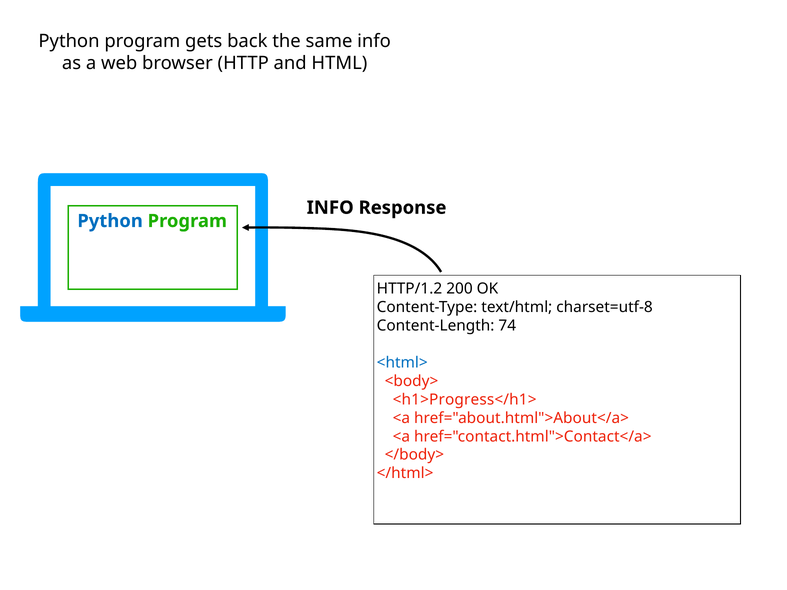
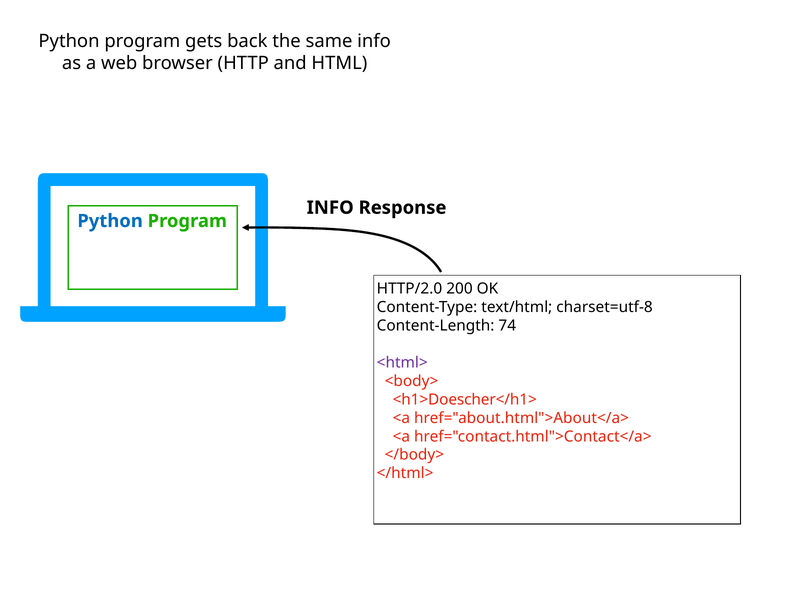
HTTP/1.2: HTTP/1.2 -> HTTP/2.0 (409, 289)
<html> colour: blue -> purple (402, 363)
<h1>Progress</h1>: <h1>Progress</h1> -> <h1>Doescher</h1> (465, 400)
